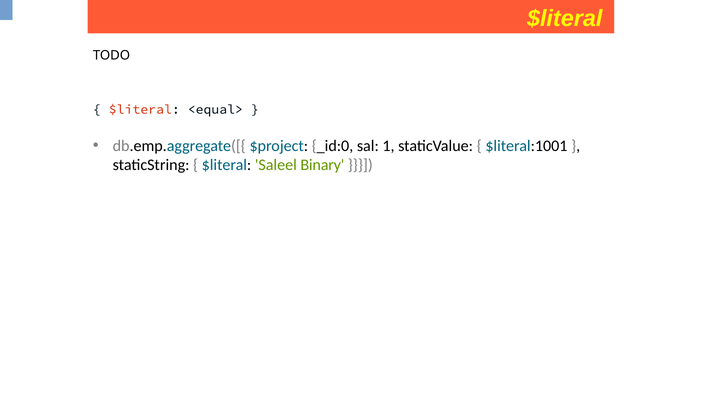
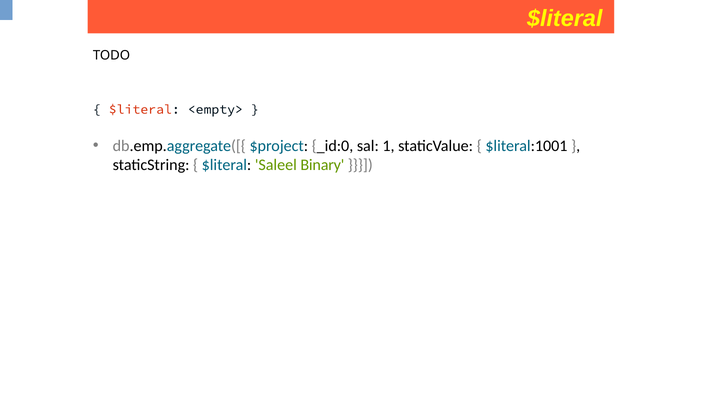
<equal>: <equal> -> <empty> (215, 109)
